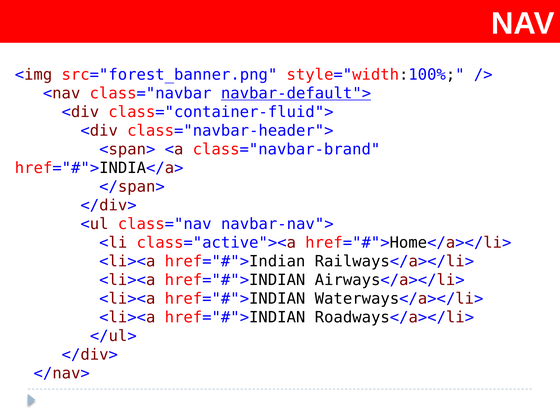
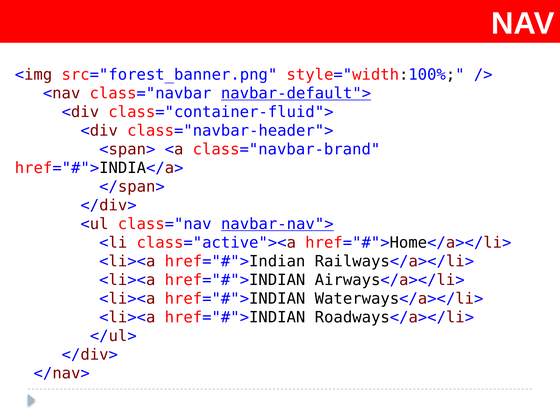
navbar-nav"> underline: none -> present (277, 224)
